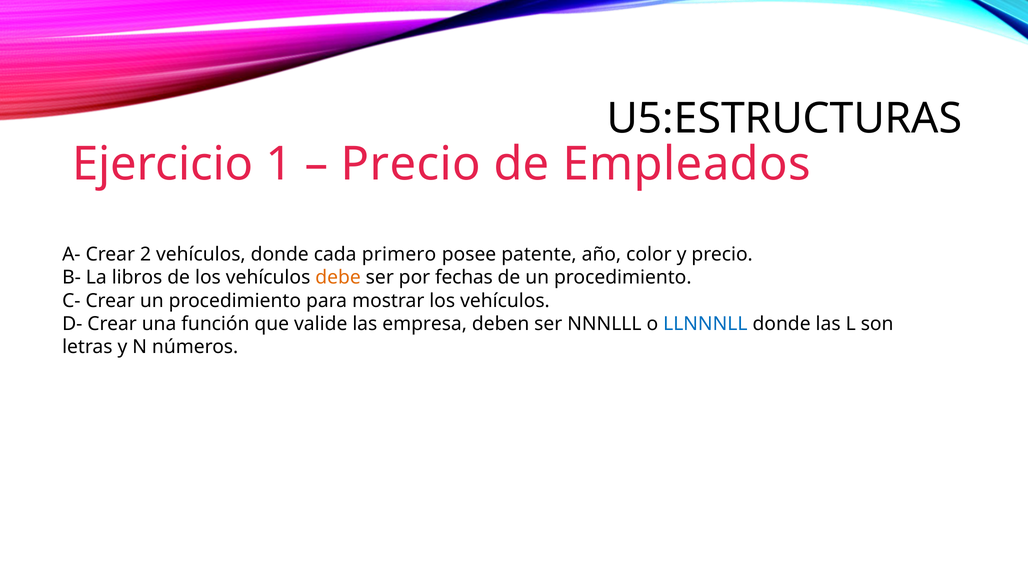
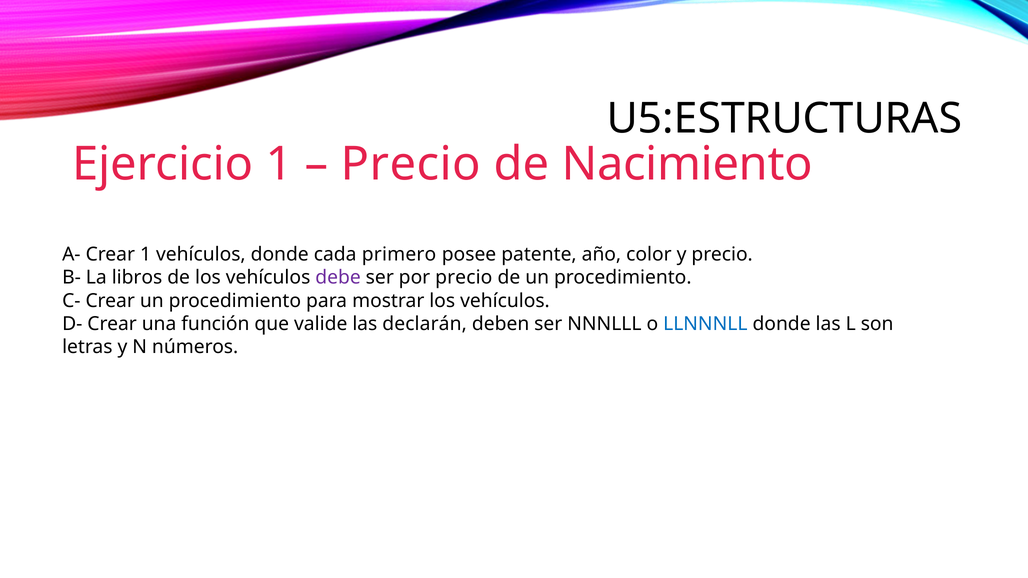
Empleados: Empleados -> Nacimiento (687, 164)
Crear 2: 2 -> 1 (146, 255)
debe colour: orange -> purple (338, 278)
por fechas: fechas -> precio (464, 278)
empresa: empresa -> declarán (425, 324)
